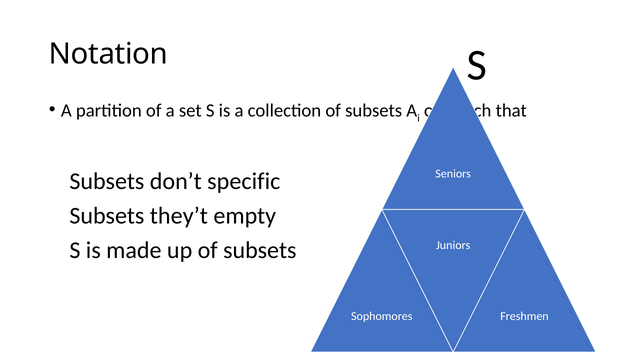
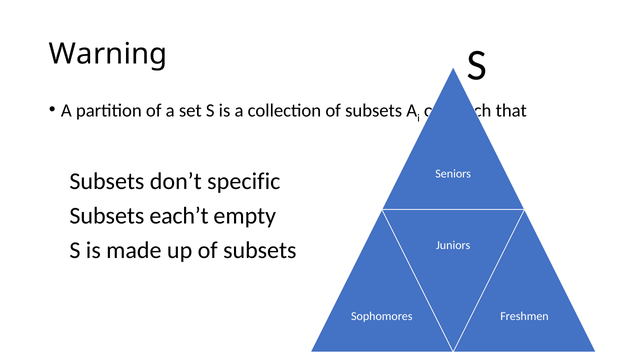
Notation: Notation -> Warning (108, 54)
they’t: they’t -> each’t (179, 216)
